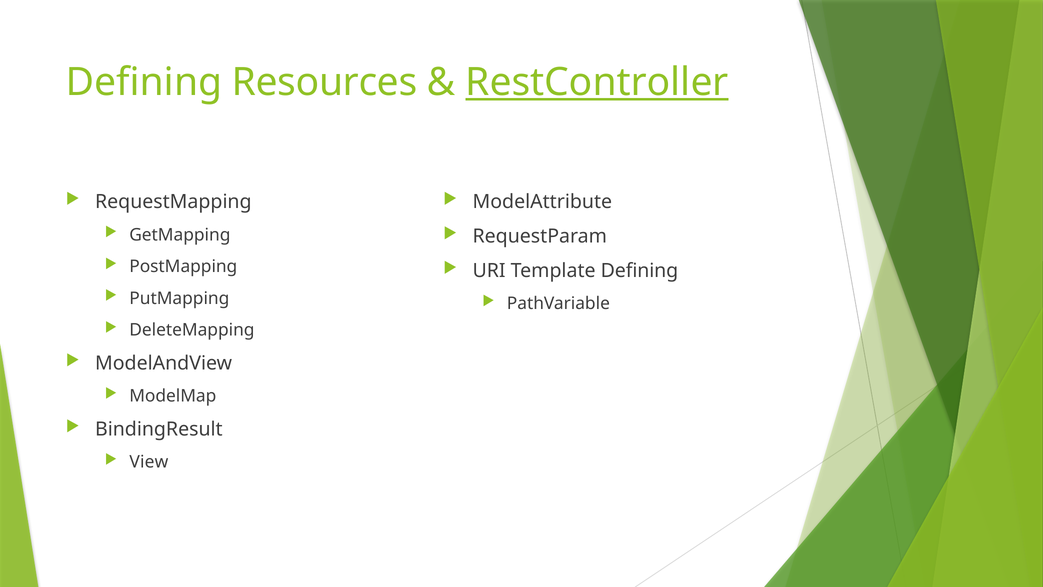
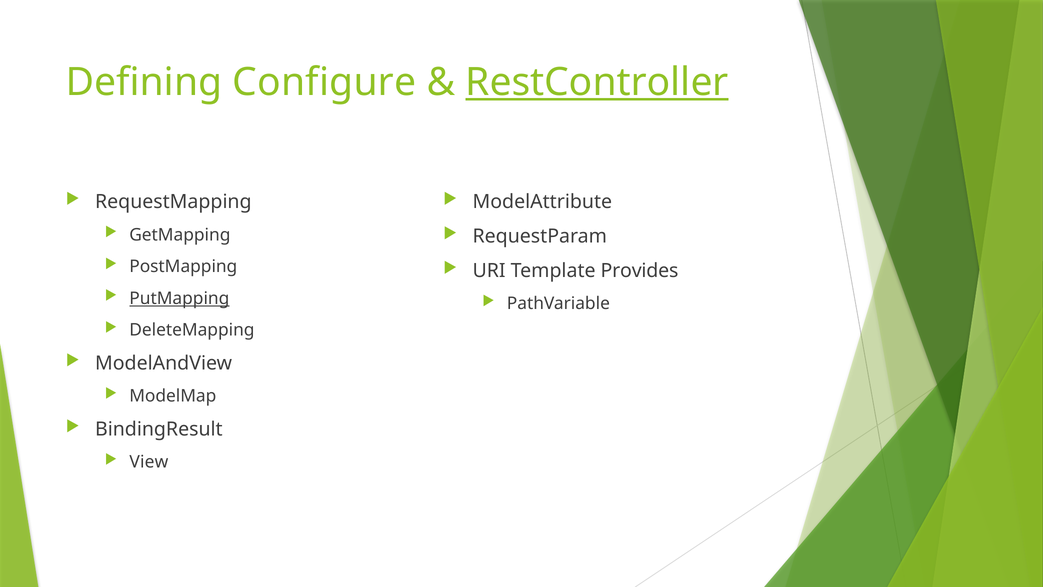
Resources: Resources -> Configure (324, 82)
Template Defining: Defining -> Provides (639, 271)
PutMapping underline: none -> present (179, 298)
